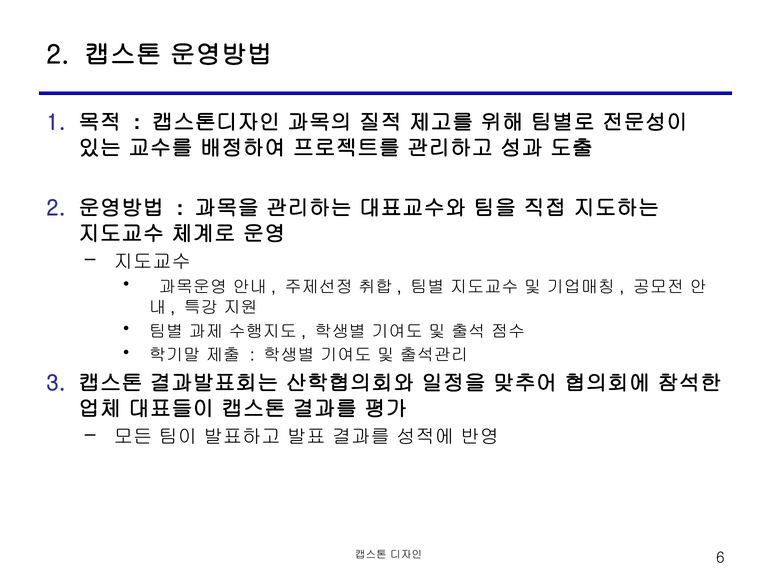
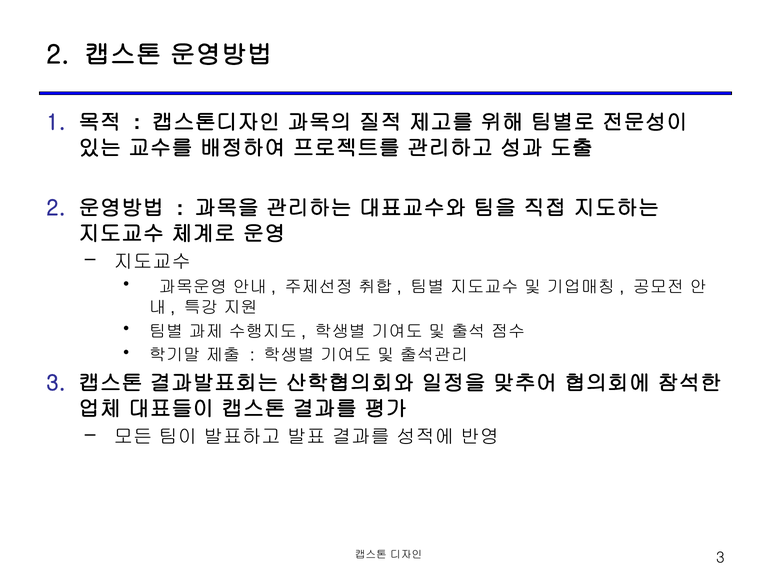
6: 6 -> 3 (720, 558)
